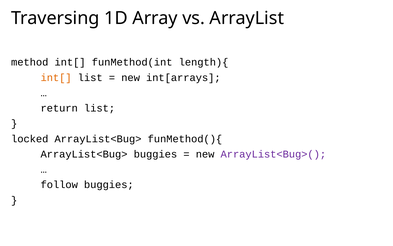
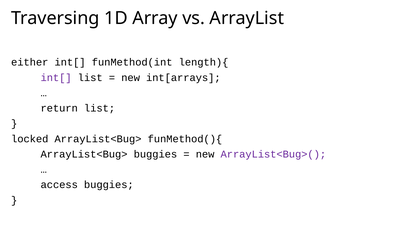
method: method -> either (30, 62)
int[ colour: orange -> purple (56, 77)
follow: follow -> access (59, 185)
